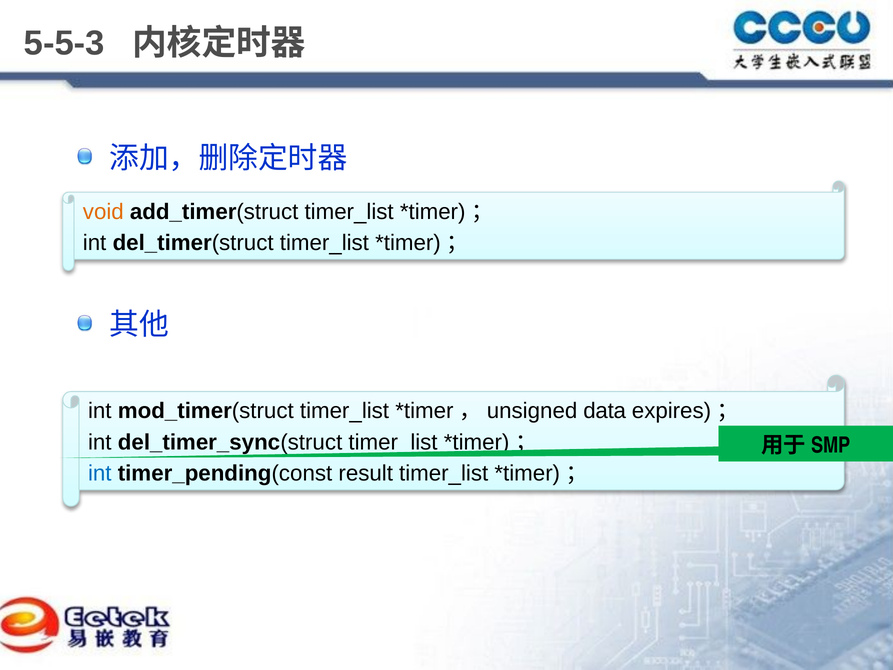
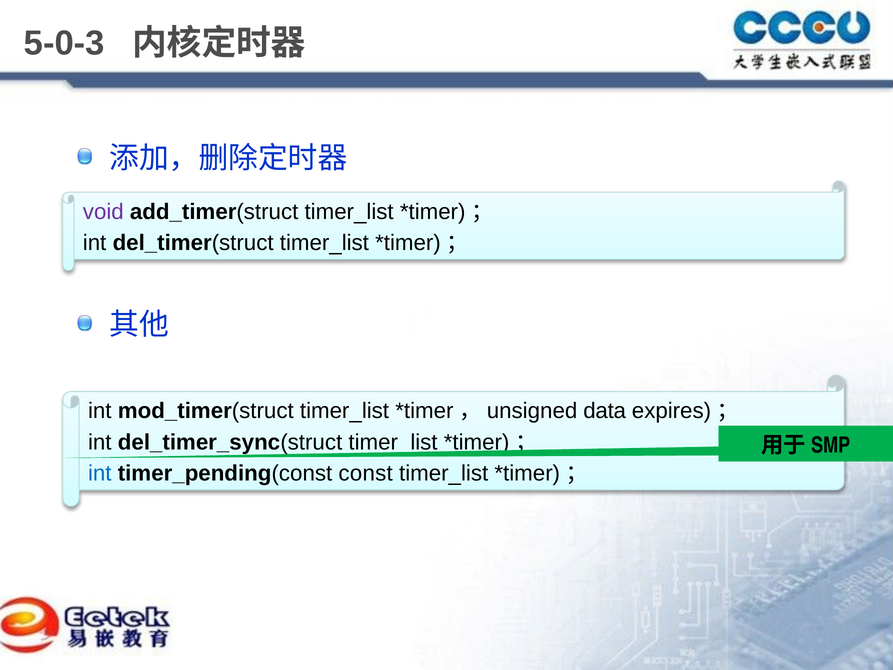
5-5-3: 5-5-3 -> 5-0-3 (64, 43)
void colour: orange -> purple (103, 212)
result: result -> const (366, 473)
